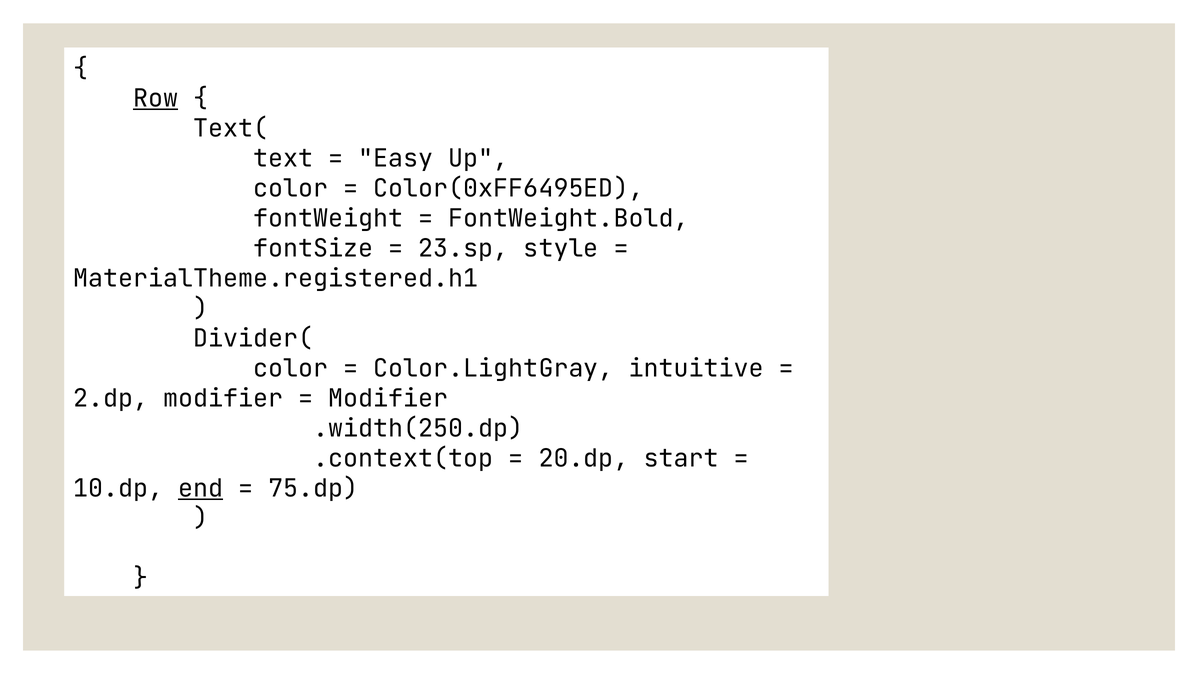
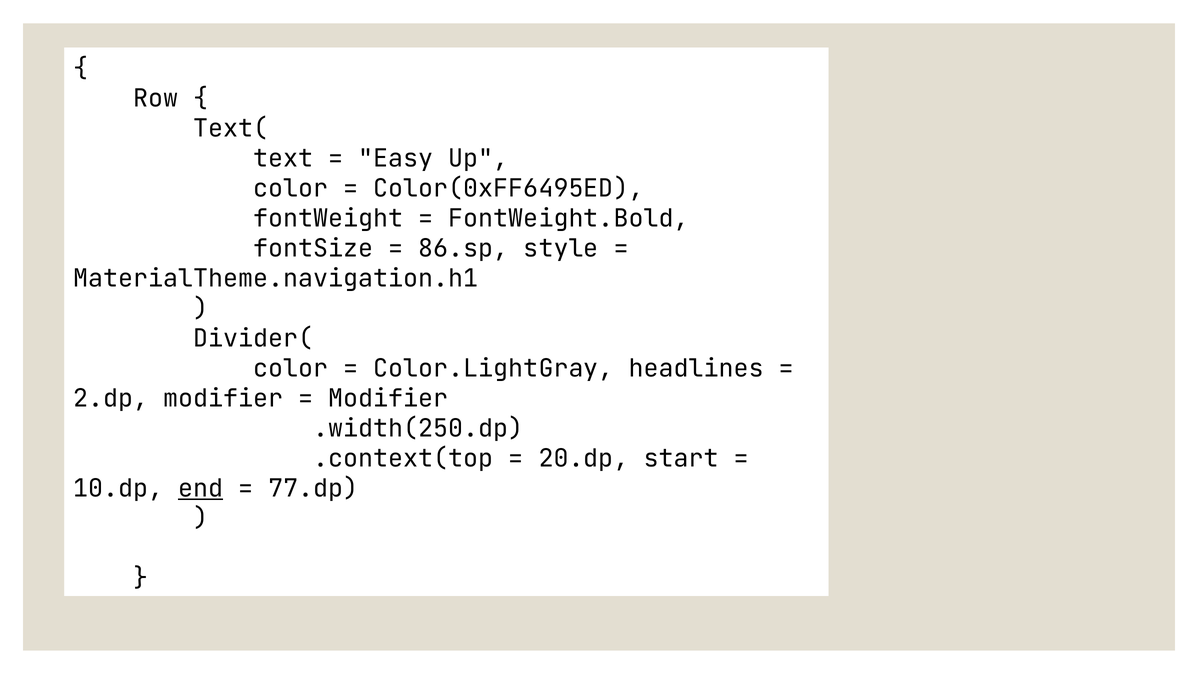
Row underline: present -> none (156, 99)
23.sp: 23.sp -> 86.sp (463, 249)
MaterialTheme.registered.h1: MaterialTheme.registered.h1 -> MaterialTheme.navigation.h1 (276, 278)
intuitive: intuitive -> headlines (696, 368)
75.dp: 75.dp -> 77.dp (313, 488)
